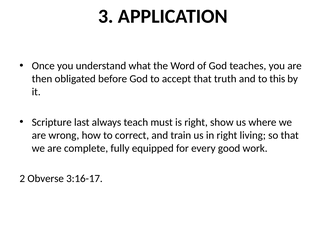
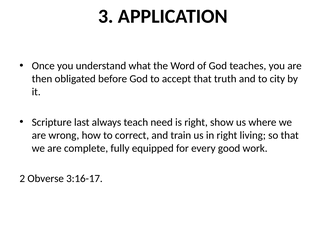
this: this -> city (277, 79)
must: must -> need (162, 122)
